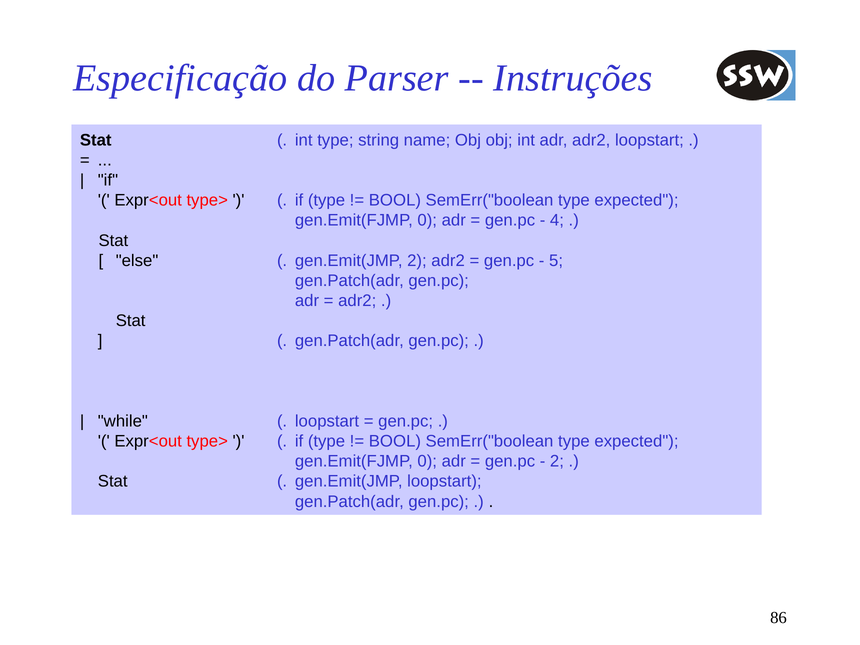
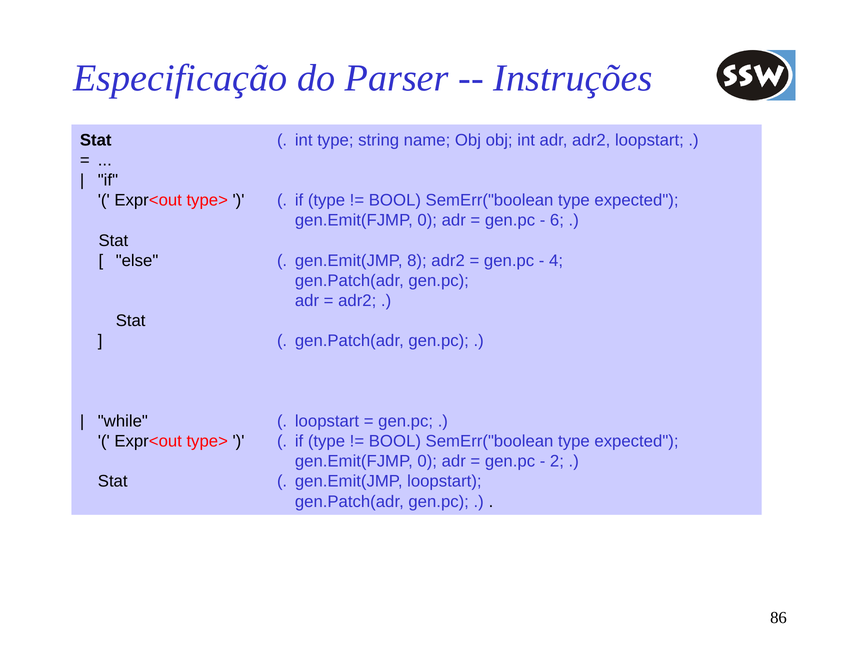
4: 4 -> 6 (557, 220)
gen.Emit(JMP 2: 2 -> 8 (417, 261)
5: 5 -> 4 (556, 261)
